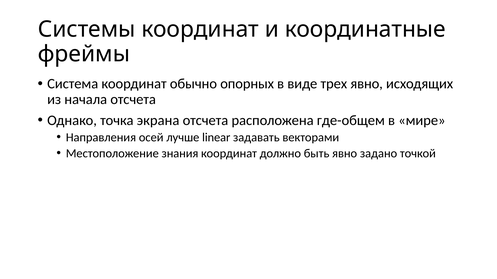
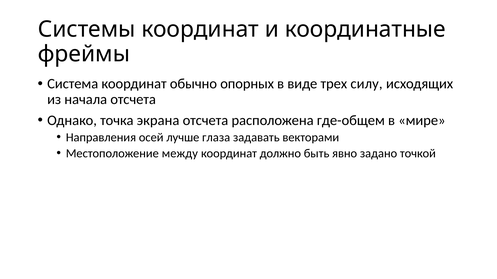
трех явно: явно -> силу (367, 84)
linear: linear -> глаза (216, 138)
знания: знания -> между (180, 154)
